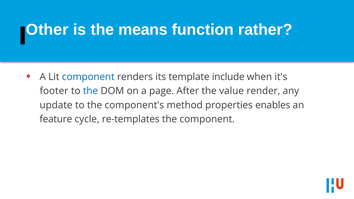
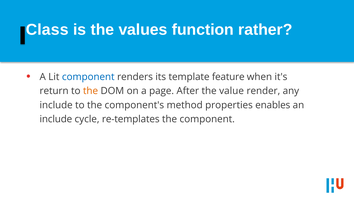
Other: Other -> Class (47, 30)
means: means -> values (143, 30)
include: include -> feature (228, 77)
footer: footer -> return (54, 91)
the colour: blue -> orange (91, 91)
update: update -> include (56, 105)
feature: feature -> include (56, 119)
